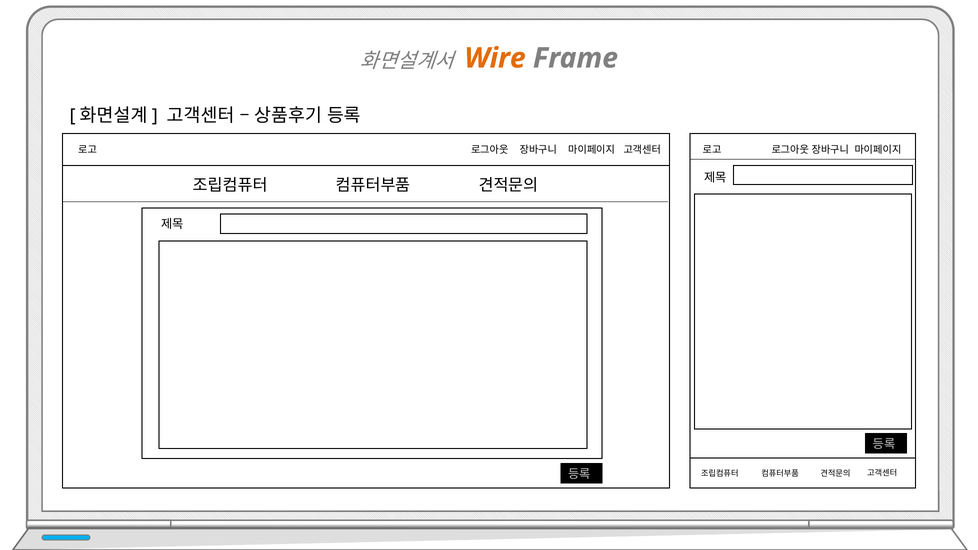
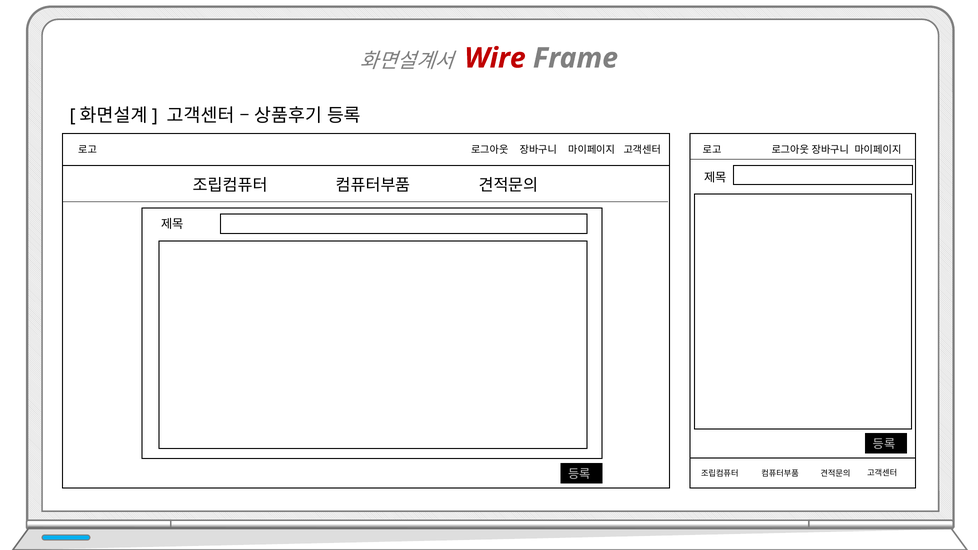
Wire colour: orange -> red (495, 58)
